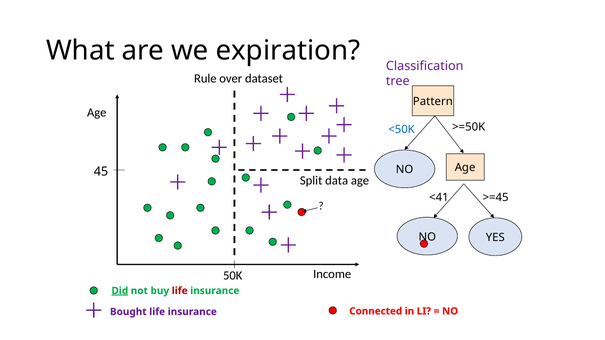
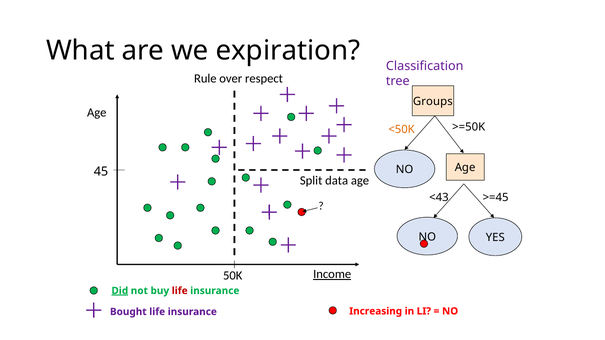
dataset: dataset -> respect (264, 79)
Pattern: Pattern -> Groups (433, 102)
<50K colour: blue -> orange (402, 130)
<41: <41 -> <43 (439, 198)
Income underline: none -> present (332, 274)
Connected: Connected -> Increasing (376, 311)
